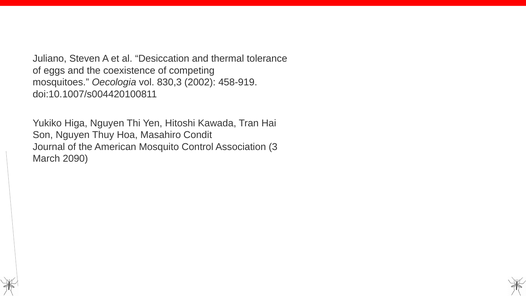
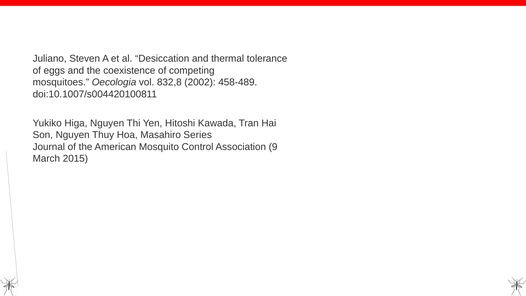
830,3: 830,3 -> 832,8 (169, 82)
458-919: 458-919 -> 458-489 (238, 82)
Condit: Condit -> Series (198, 135)
3: 3 -> 9 (273, 147)
2090: 2090 -> 2015 (75, 159)
